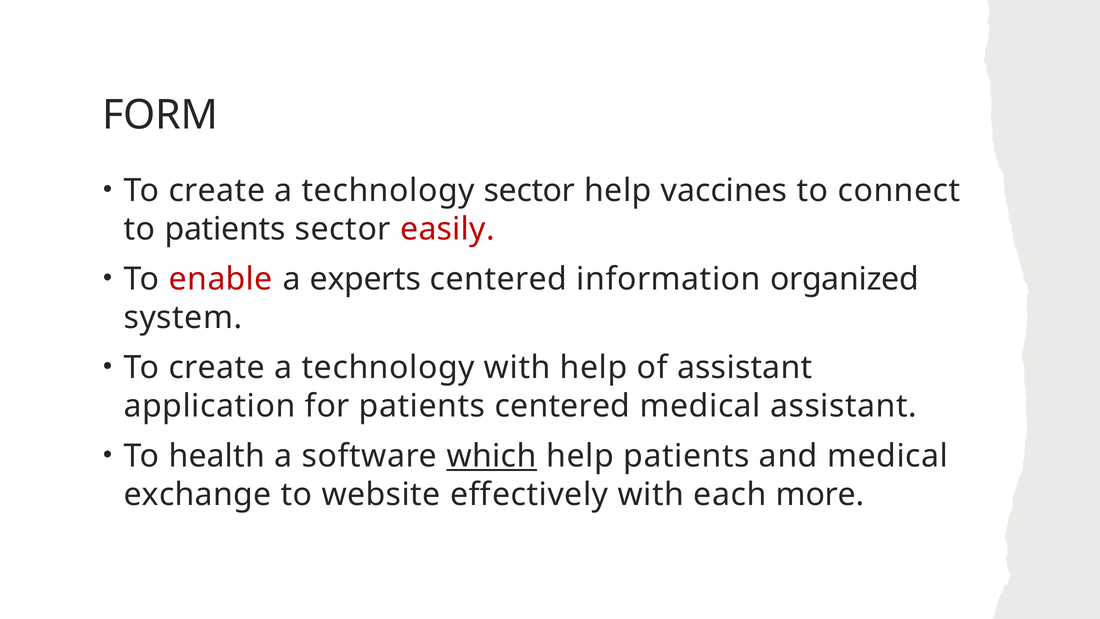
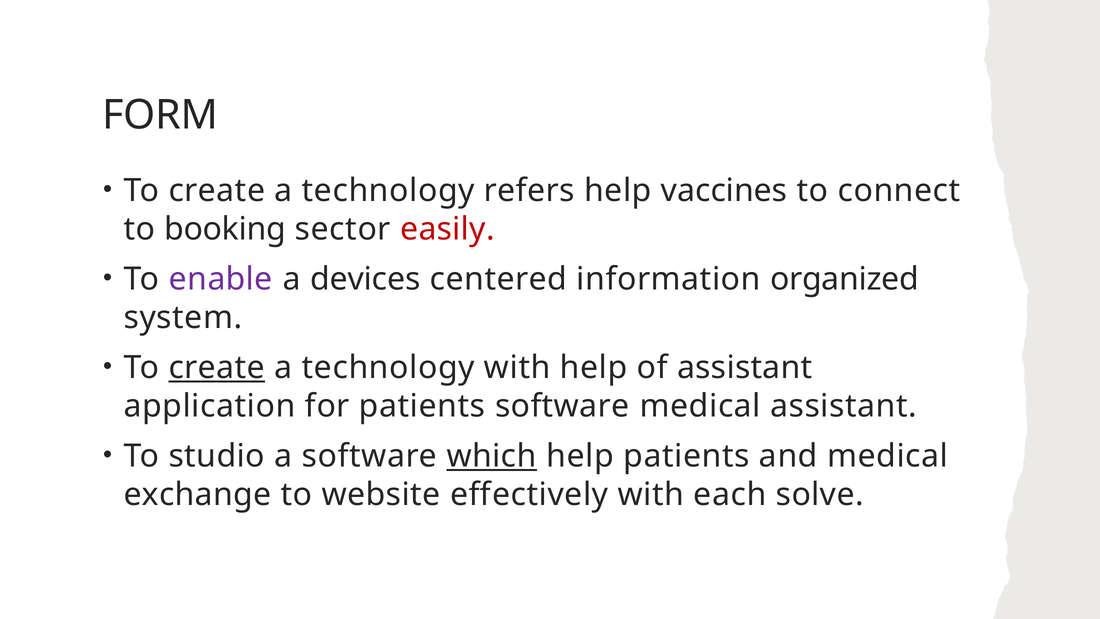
technology sector: sector -> refers (529, 190)
to patients: patients -> booking (225, 229)
enable colour: red -> purple (221, 279)
experts: experts -> devices (365, 279)
create underline: none -> present (217, 367)
patients centered: centered -> software (562, 406)
health: health -> studio (217, 456)
more: more -> solve (820, 494)
